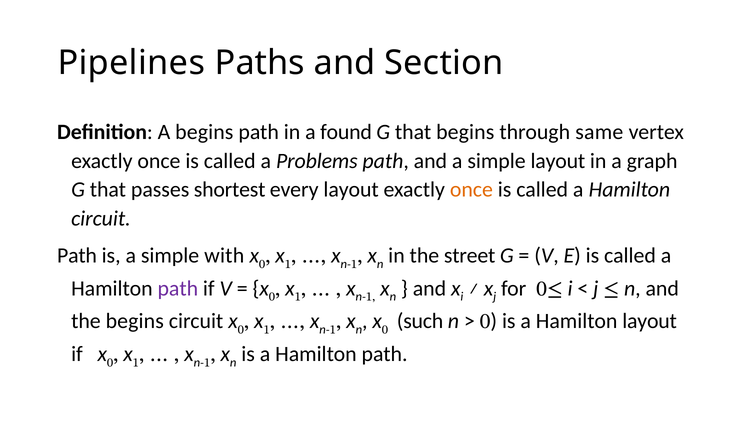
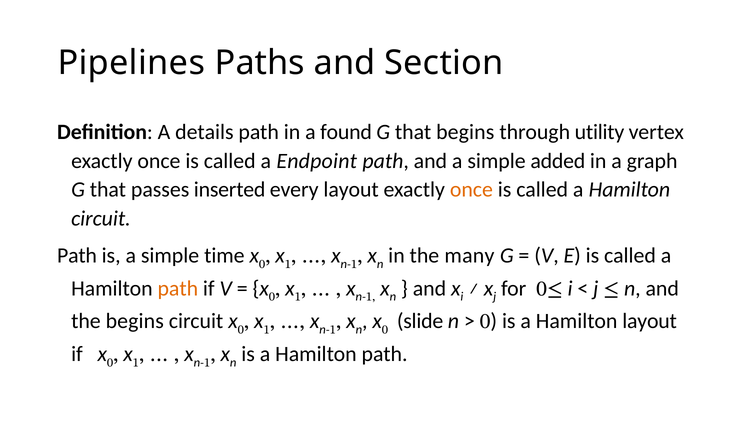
A begins: begins -> details (204, 132)
same: same -> utility (600, 132)
Problems: Problems -> Endpoint (317, 161)
simple layout: layout -> added (558, 161)
shortest: shortest -> inserted (230, 190)
with: with -> time (224, 256)
street: street -> many (469, 256)
path colour: purple -> orange (178, 289)
such: such -> slide (420, 321)
